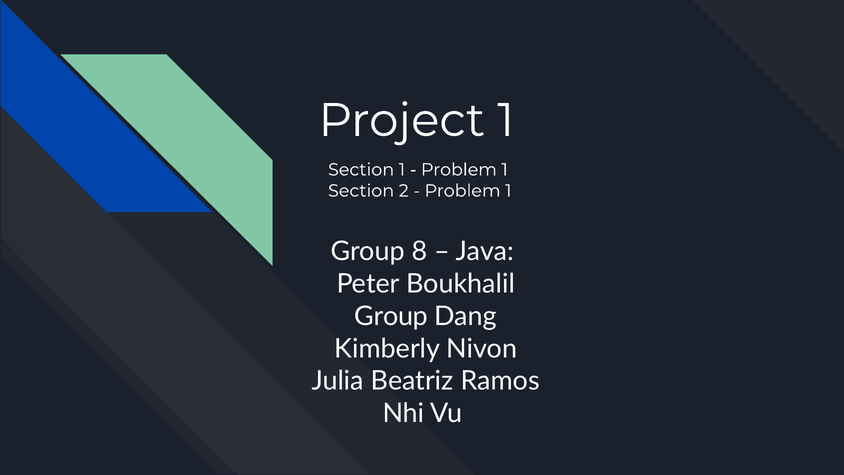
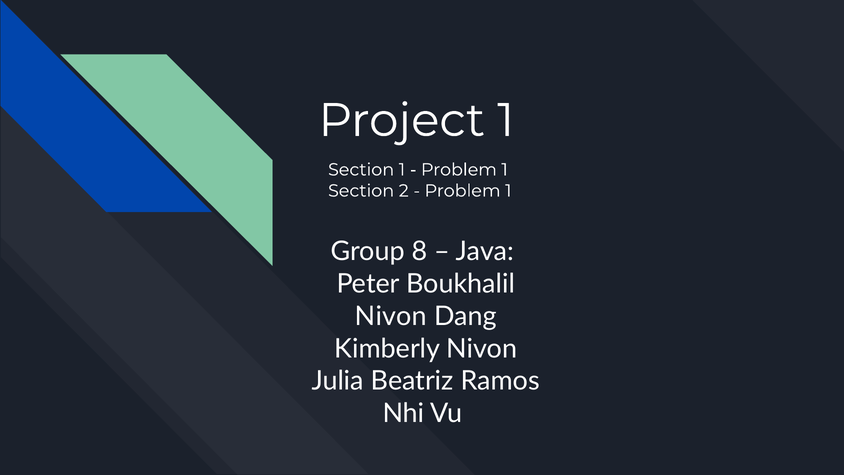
Group: Group -> Nivon (391, 316)
